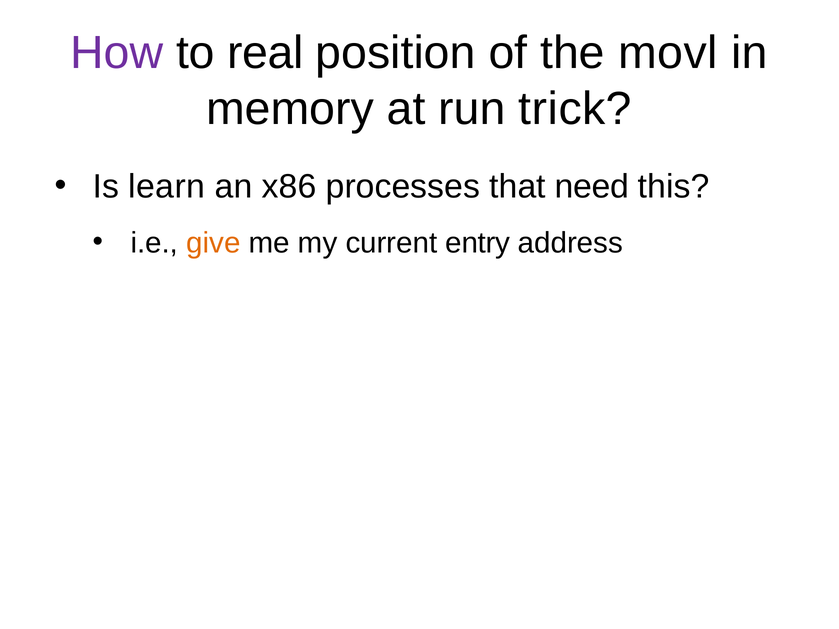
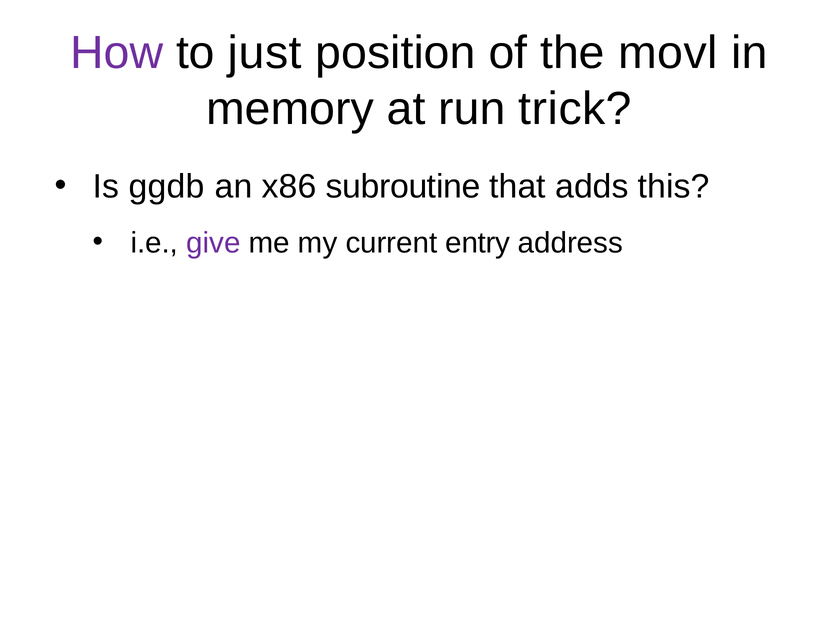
real: real -> just (265, 53)
learn: learn -> ggdb (167, 187)
processes: processes -> subroutine (403, 187)
need: need -> adds (592, 187)
give colour: orange -> purple (214, 243)
